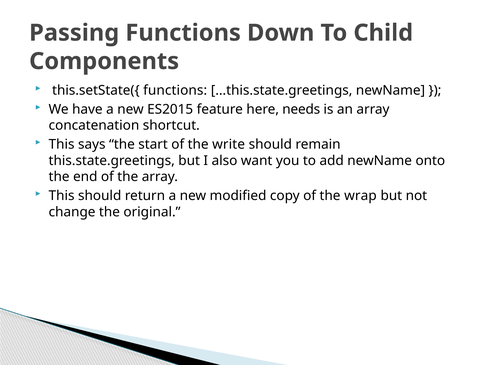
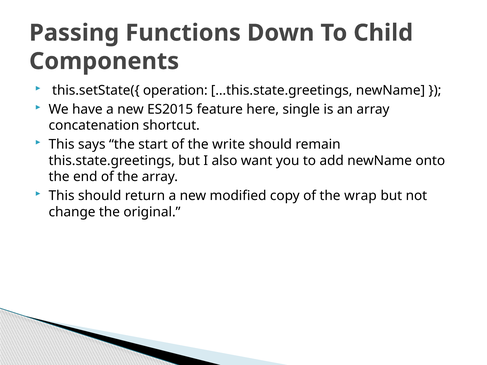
this.setState({ functions: functions -> operation (175, 90)
needs: needs -> single (301, 109)
